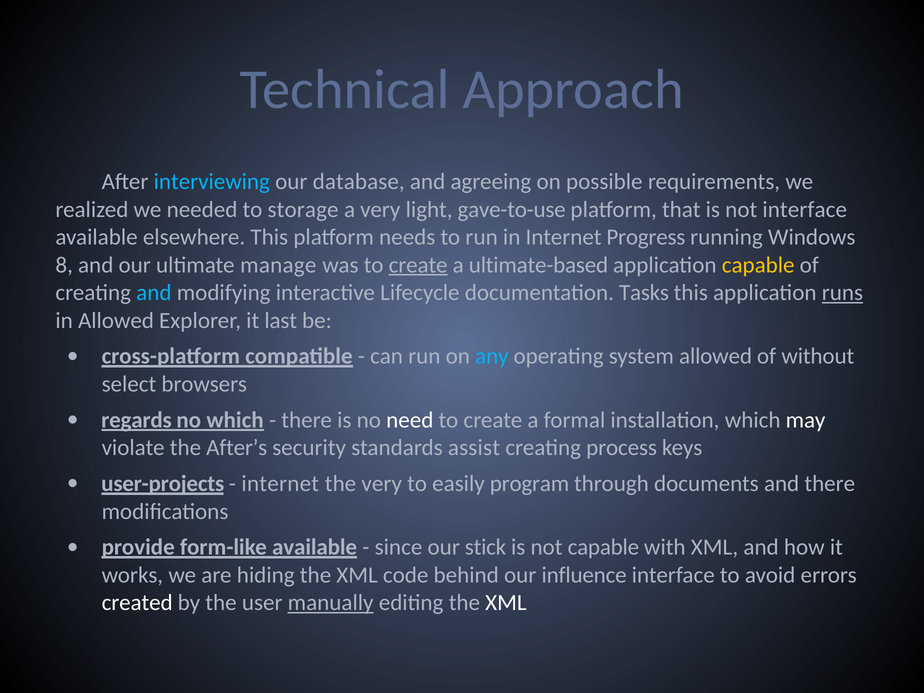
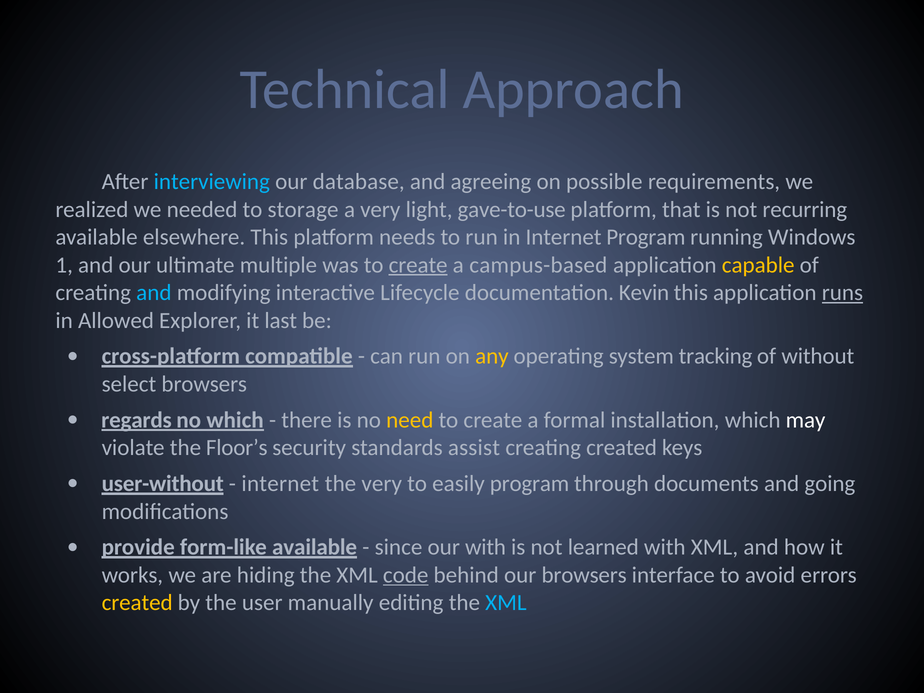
not interface: interface -> recurring (805, 210)
Internet Progress: Progress -> Program (646, 237)
8: 8 -> 1 (64, 265)
manage: manage -> multiple (278, 265)
ultimate-based: ultimate-based -> campus-based (538, 265)
Tasks: Tasks -> Kevin (644, 293)
any colour: light blue -> yellow (492, 356)
system allowed: allowed -> tracking (716, 356)
need colour: white -> yellow (410, 420)
After’s: After’s -> Floor’s (237, 448)
creating process: process -> created (622, 448)
user-projects: user-projects -> user-without (163, 484)
and there: there -> going (830, 484)
our stick: stick -> with (486, 547)
not capable: capable -> learned (603, 547)
code underline: none -> present (406, 575)
our influence: influence -> browsers (584, 575)
created colour: white -> yellow (137, 603)
manually underline: present -> none (331, 603)
XML colour: white -> light blue (506, 603)
